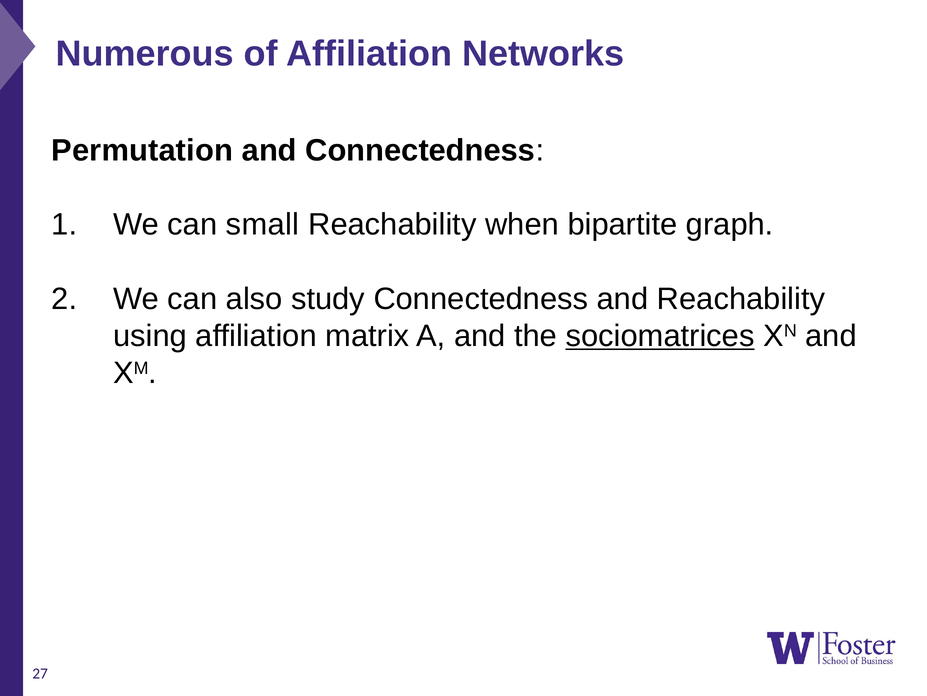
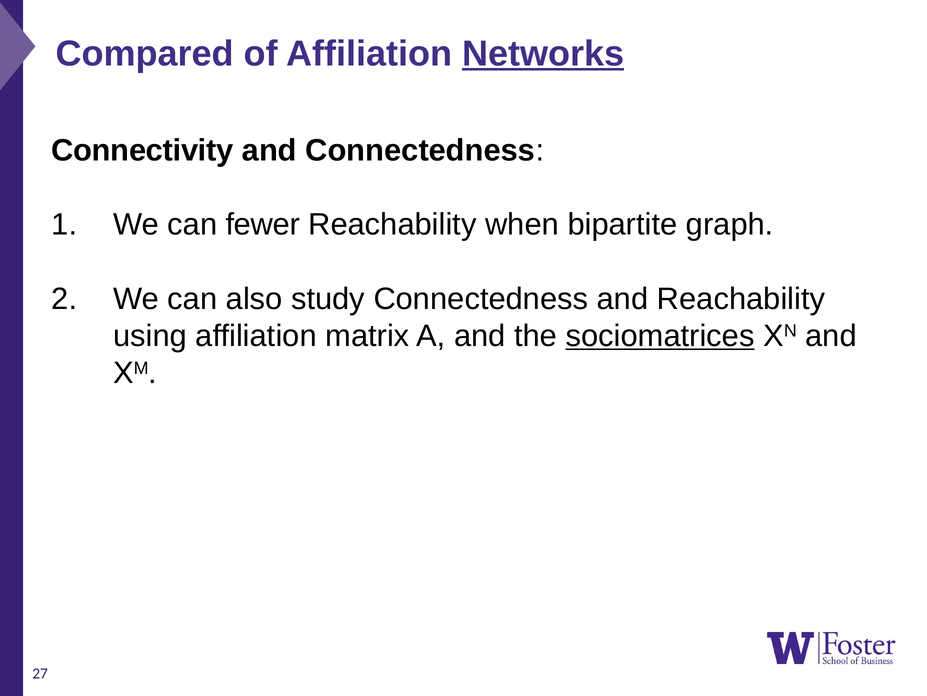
Numerous: Numerous -> Compared (145, 54)
Networks underline: none -> present (543, 54)
Permutation: Permutation -> Connectivity (142, 150)
small: small -> fewer (263, 224)
